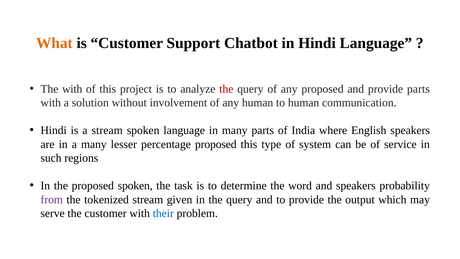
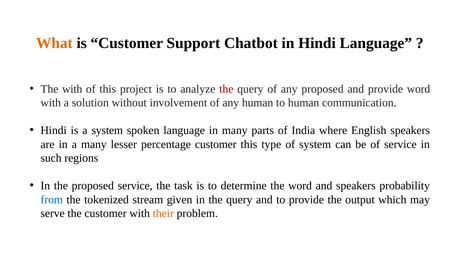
provide parts: parts -> word (419, 89)
a stream: stream -> system (107, 130)
percentage proposed: proposed -> customer (216, 144)
proposed spoken: spoken -> service (135, 186)
from colour: purple -> blue (52, 199)
their colour: blue -> orange (163, 213)
